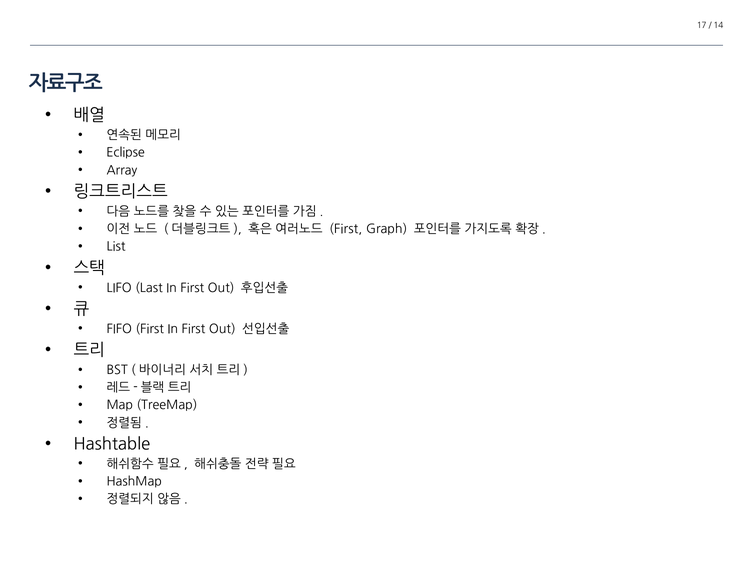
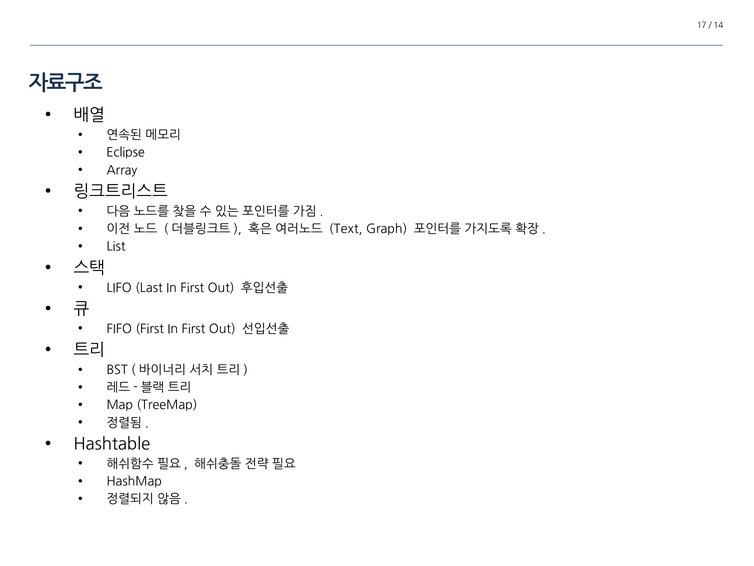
First: First -> Text (346, 229)
